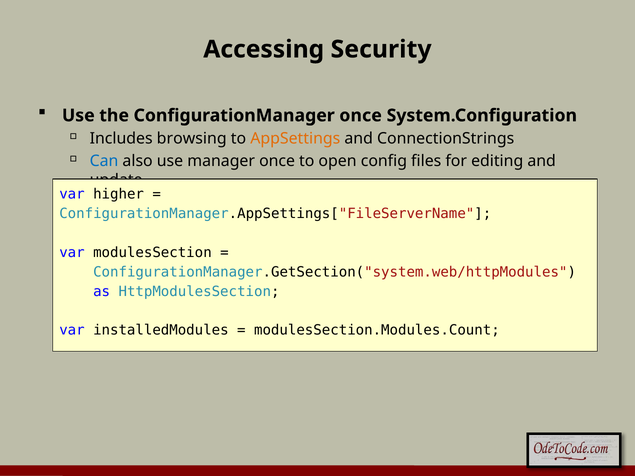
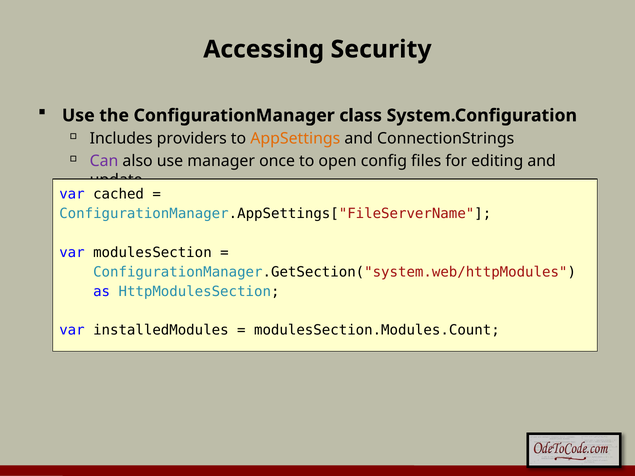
ConfigurationManager once: once -> class (361, 116)
browsing: browsing -> providers (192, 139)
Can colour: blue -> purple (104, 161)
higher: higher -> cached (119, 194)
